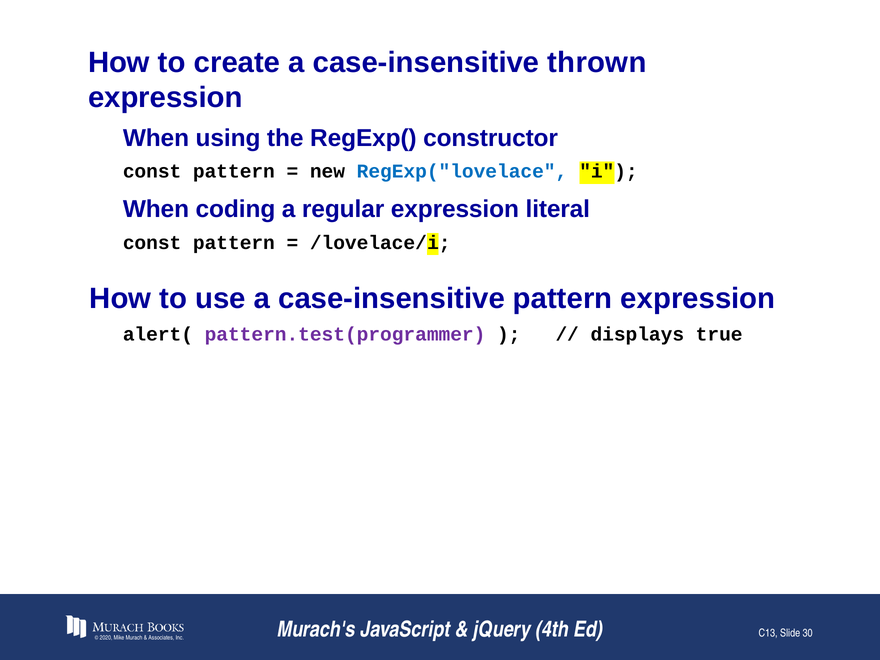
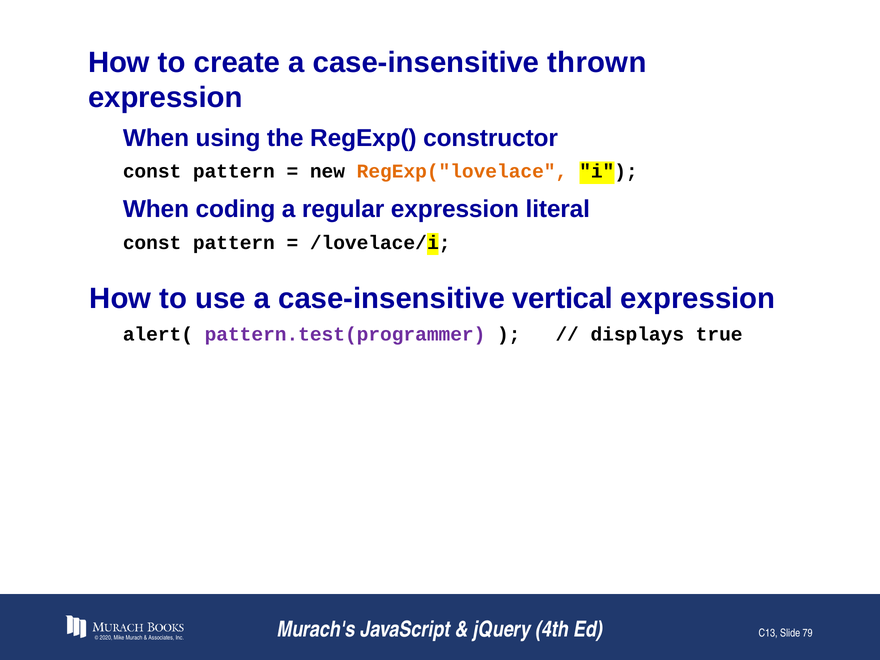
RegExp("lovelace colour: blue -> orange (462, 172)
case-insensitive pattern: pattern -> vertical (563, 298)
30: 30 -> 79 (808, 633)
